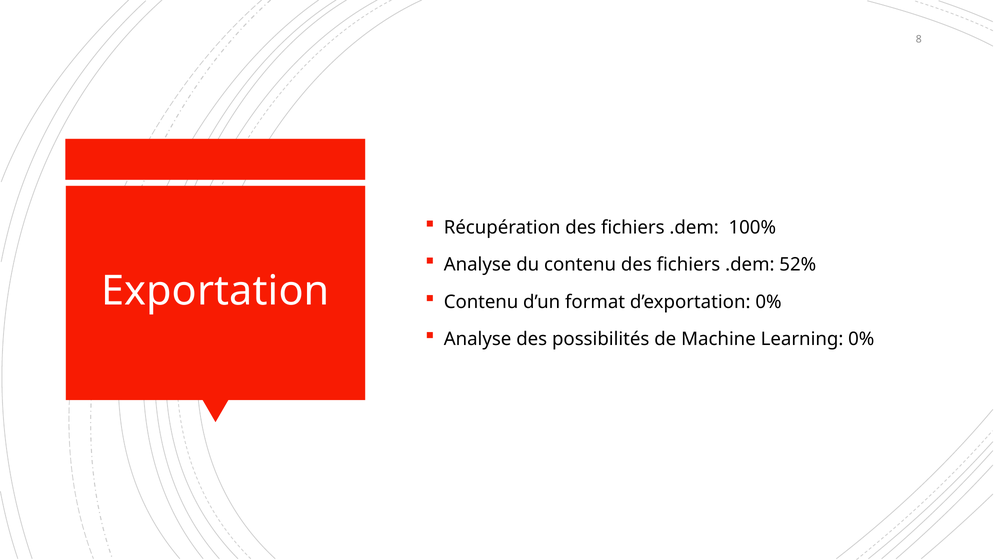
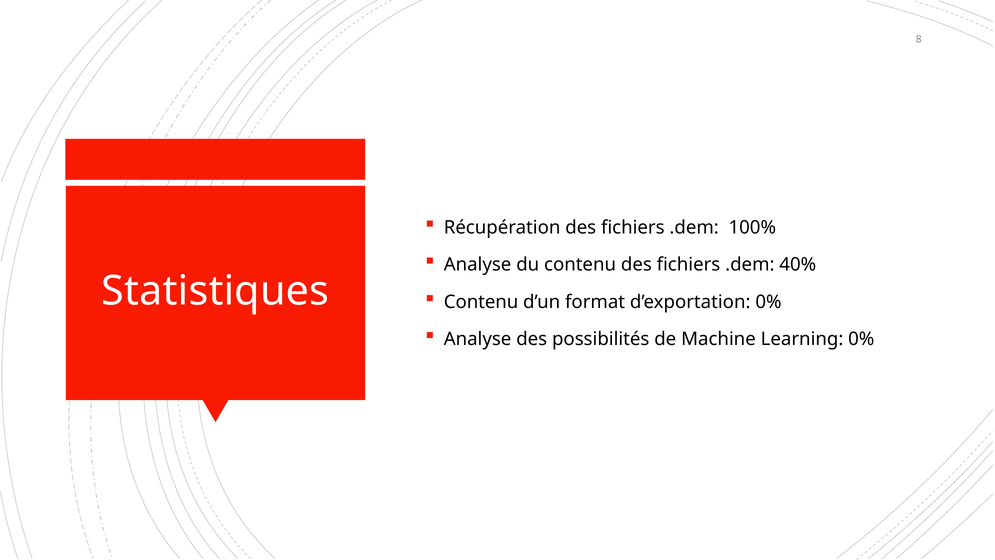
52%: 52% -> 40% (798, 265)
Exportation: Exportation -> Statistiques (215, 291)
